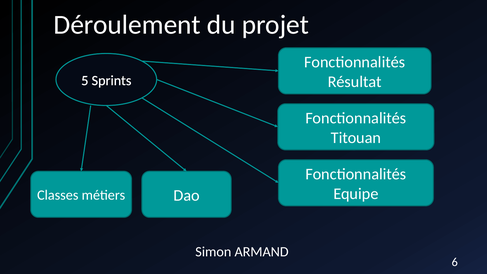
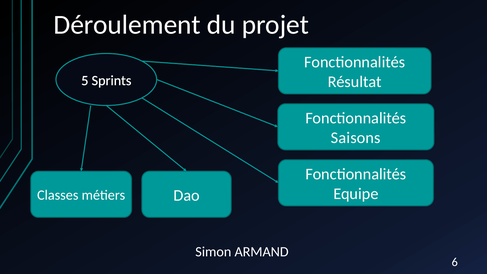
Titouan: Titouan -> Saisons (356, 138)
